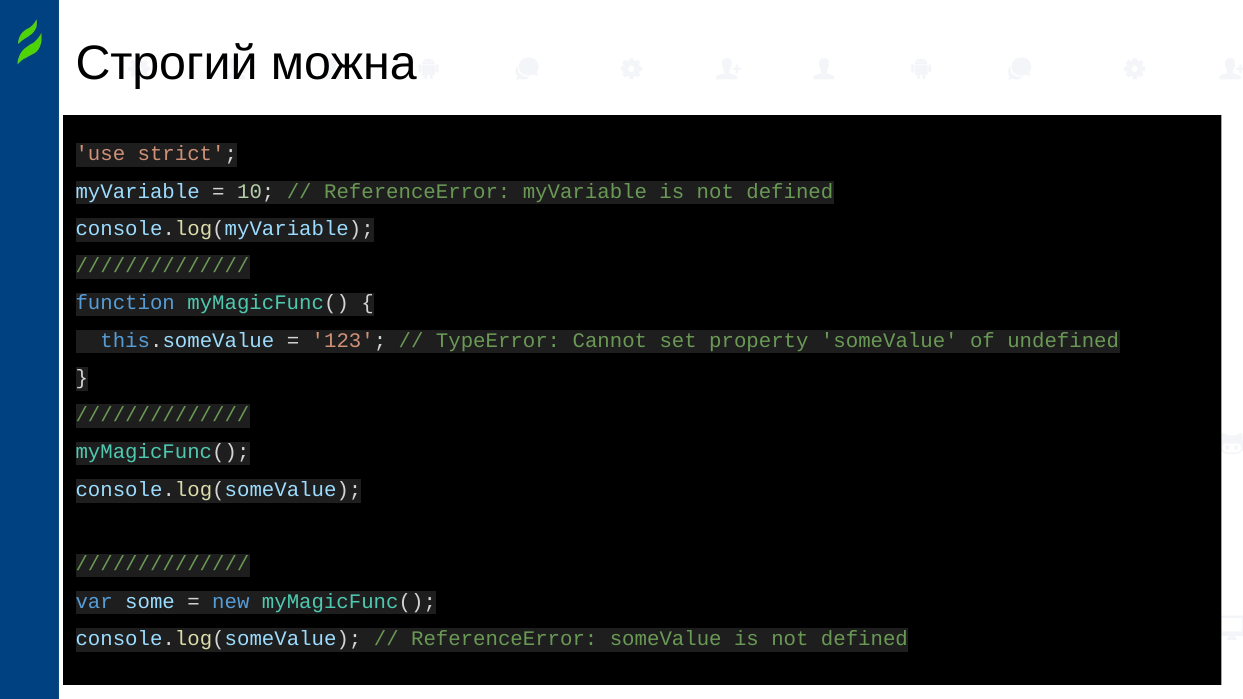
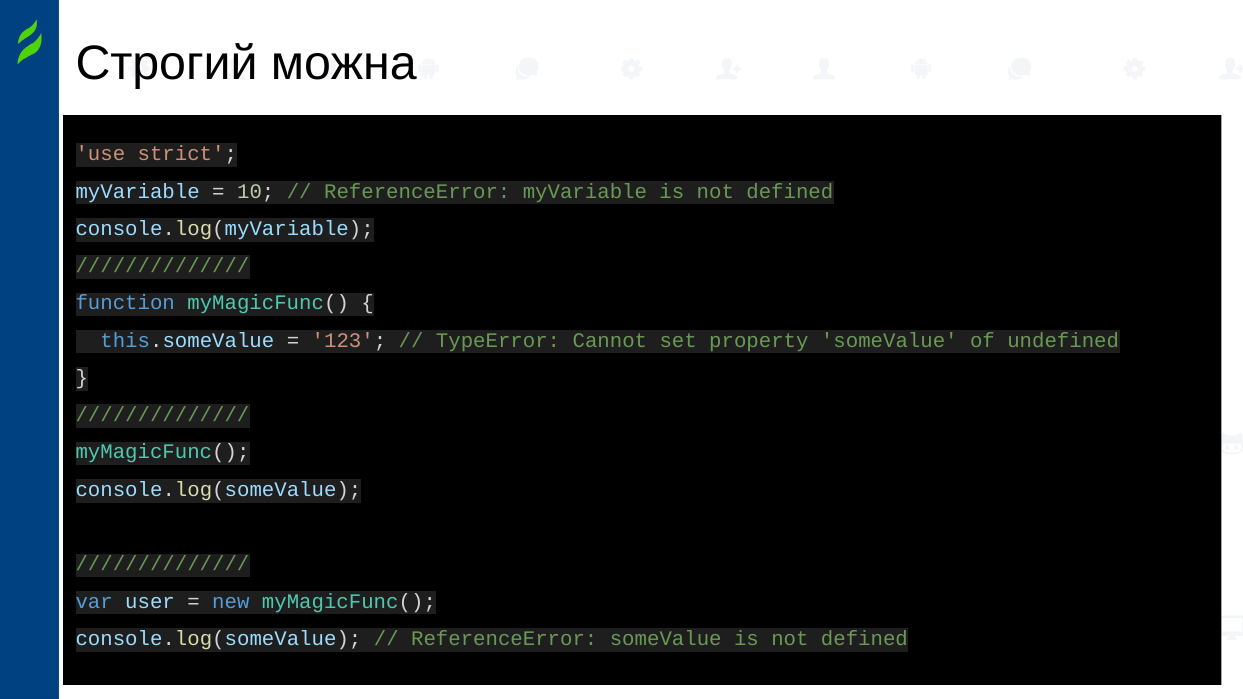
some: some -> user (150, 601)
